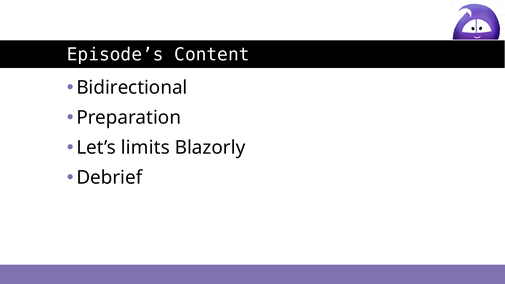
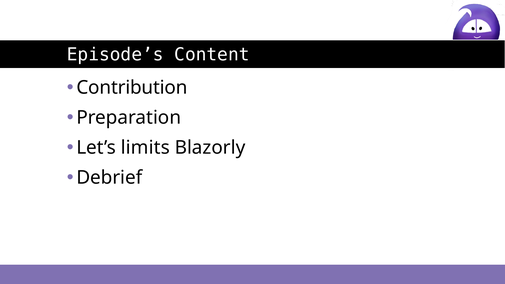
Bidirectional: Bidirectional -> Contribution (132, 88)
